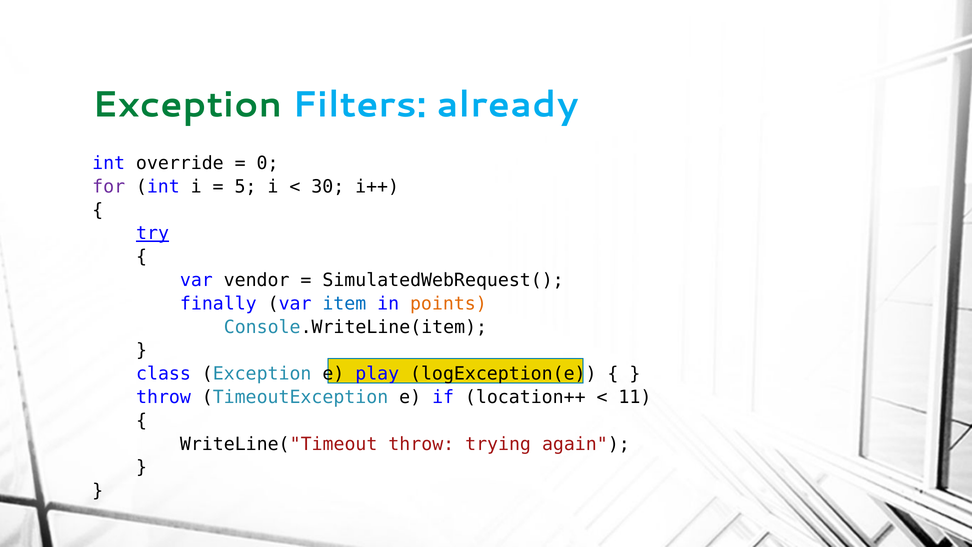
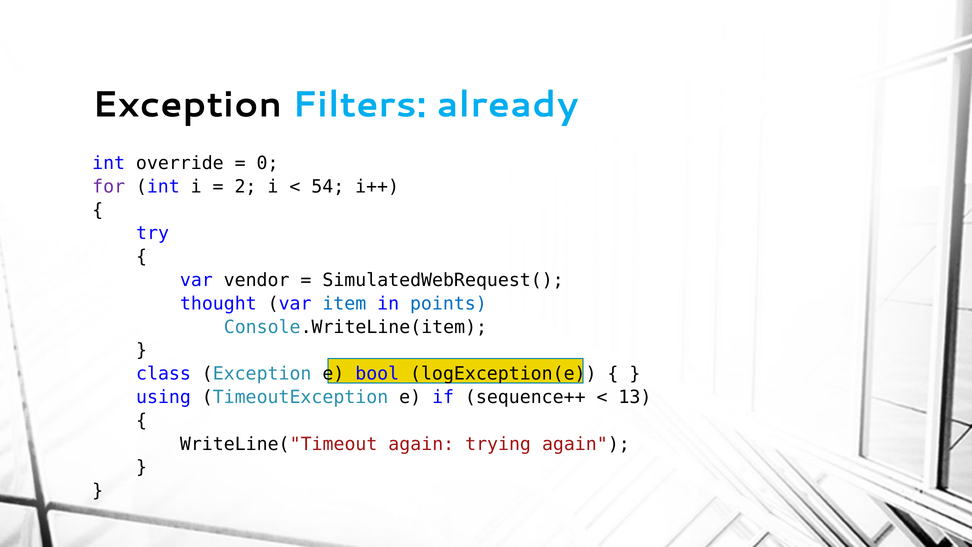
Exception colour: green -> black (187, 105)
5: 5 -> 2 (245, 187)
30: 30 -> 54 (328, 187)
try underline: present -> none (153, 233)
finally: finally -> thought (218, 304)
points colour: orange -> blue (448, 304)
play: play -> bool (377, 374)
throw: throw -> using (164, 397)
location++: location++ -> sequence++ (525, 397)
11: 11 -> 13 (635, 397)
WriteLine("Timeout throw: throw -> again (421, 444)
